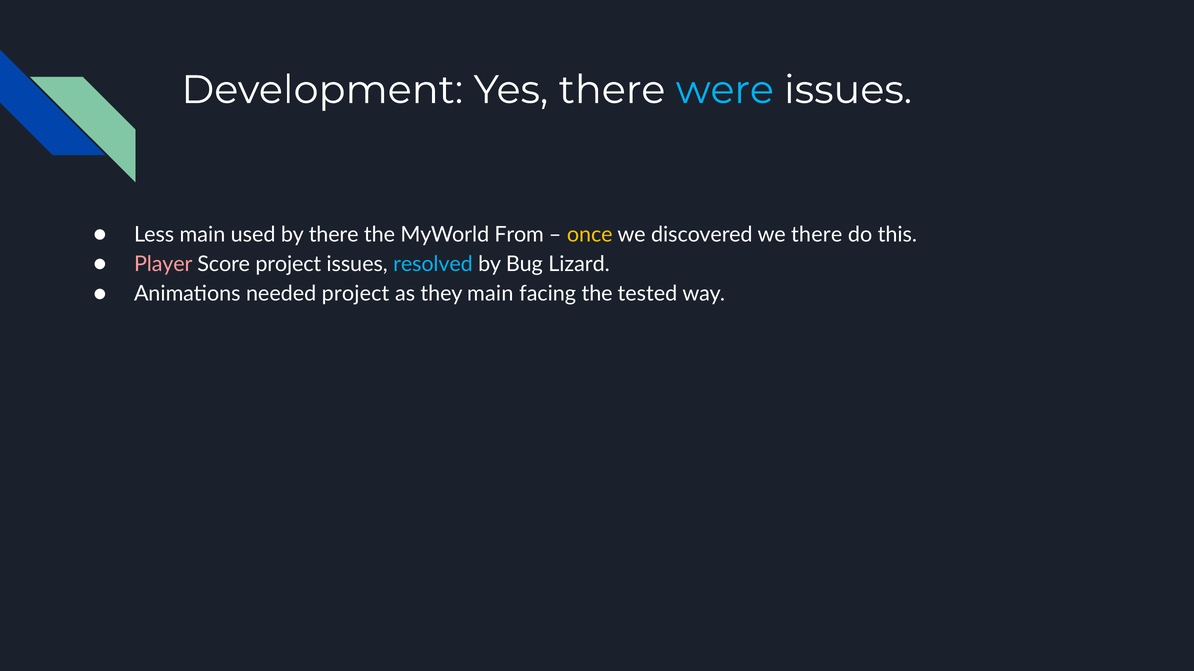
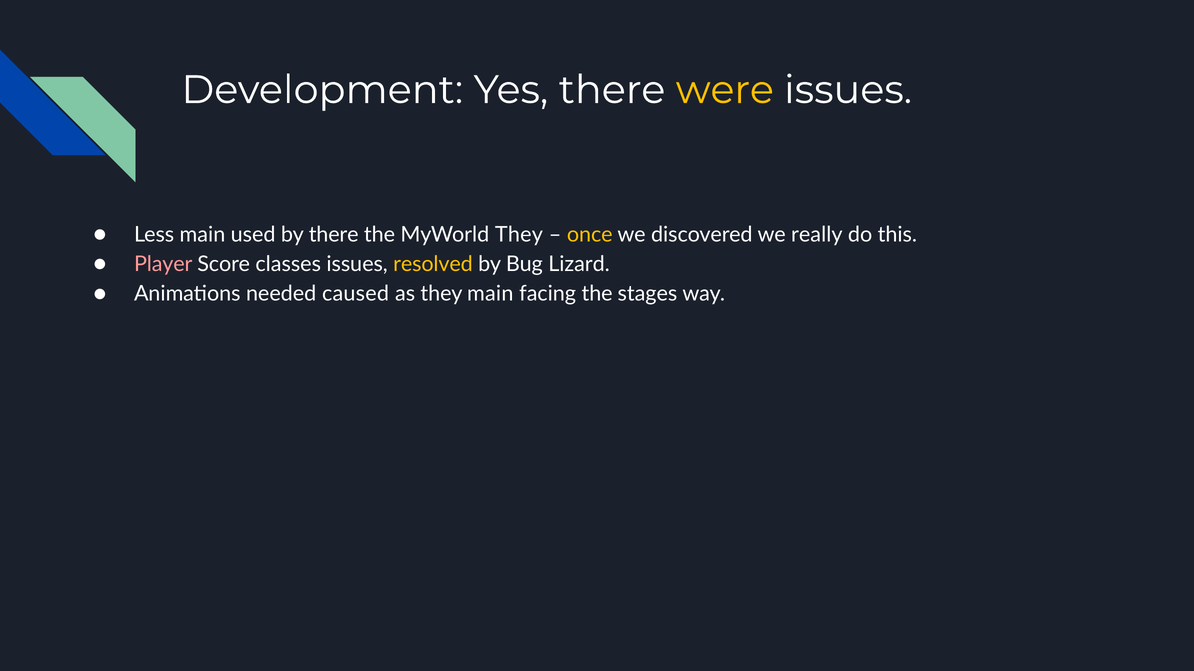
were colour: light blue -> yellow (725, 90)
MyWorld From: From -> They (519, 235)
we there: there -> really (817, 235)
Score project: project -> classes (288, 264)
resolved colour: light blue -> yellow (433, 264)
needed project: project -> caused (355, 294)
tested: tested -> stages (647, 294)
